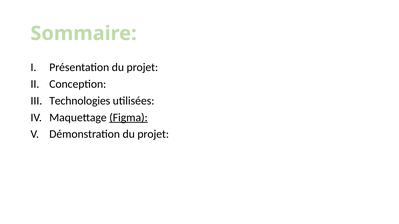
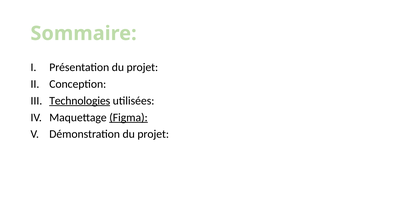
Technologies underline: none -> present (80, 101)
